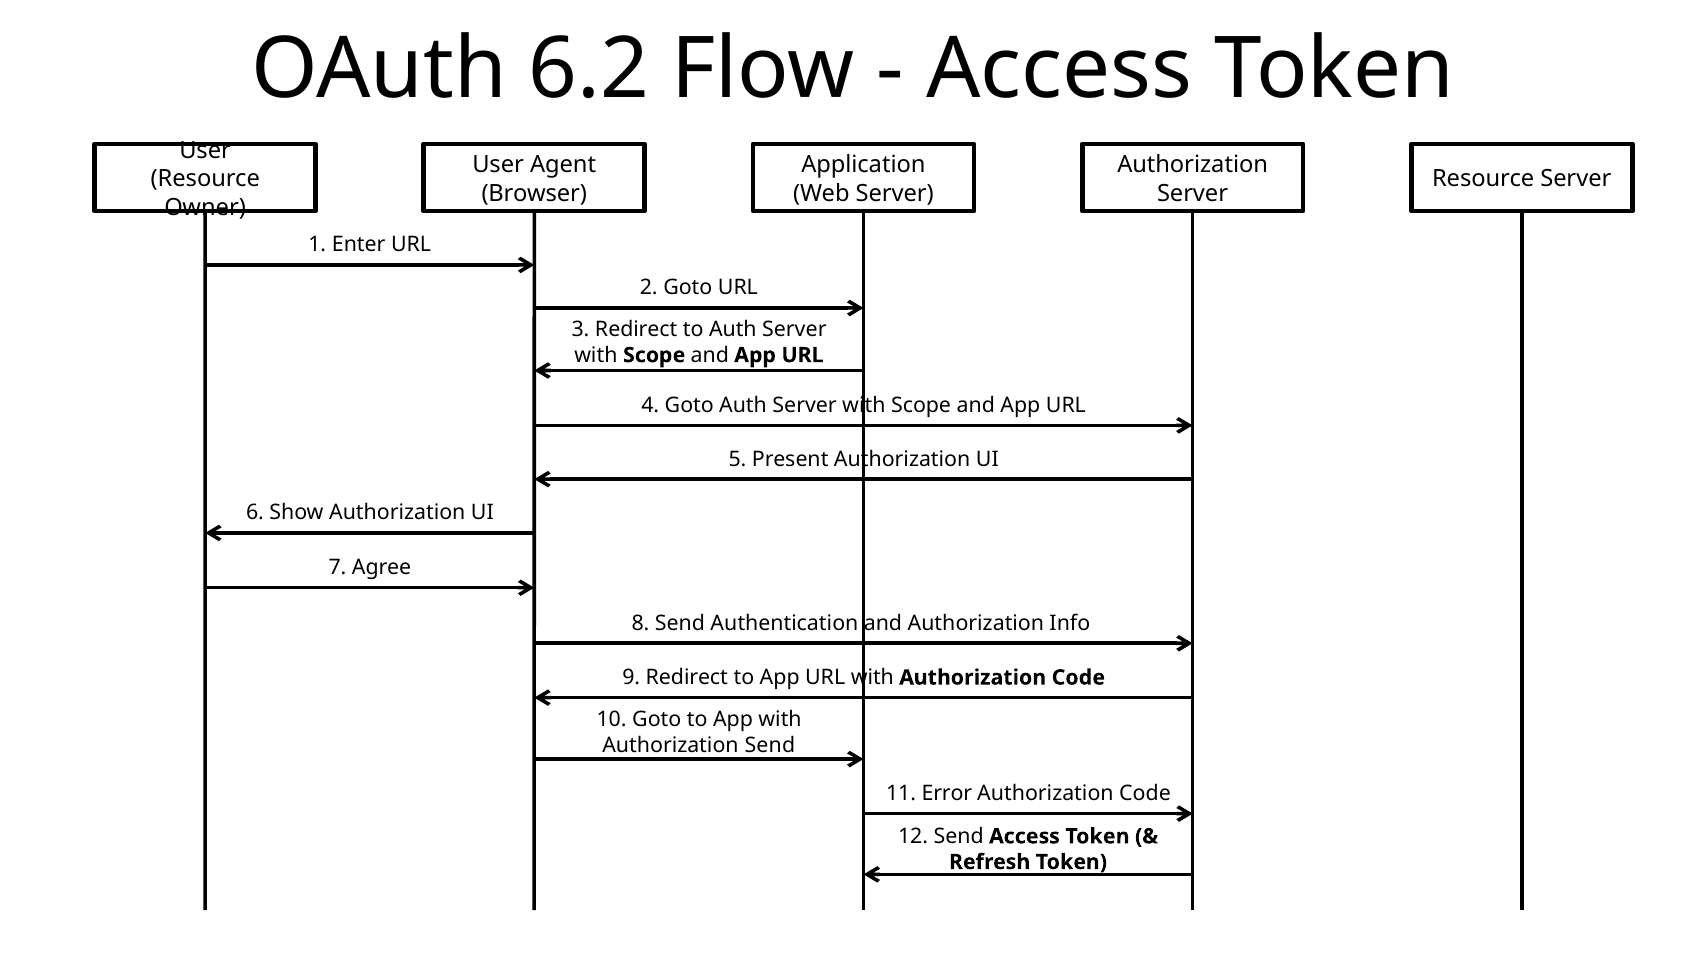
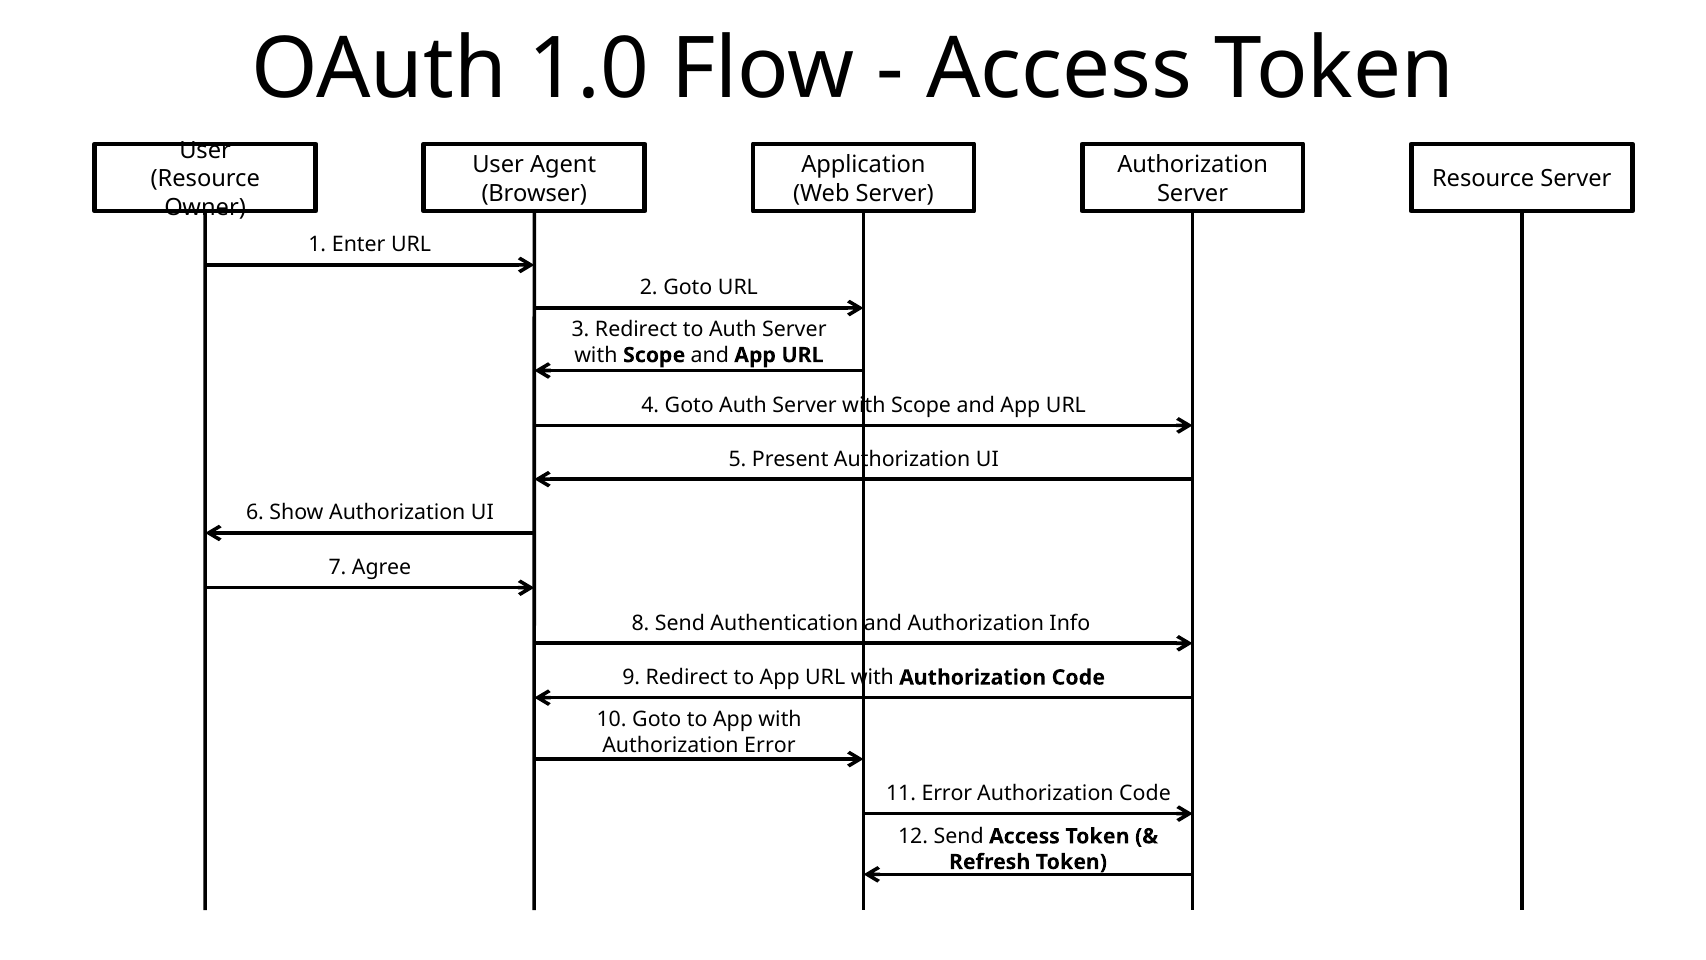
6.2: 6.2 -> 1.0 (589, 69)
Authorization Send: Send -> Error (770, 745)
